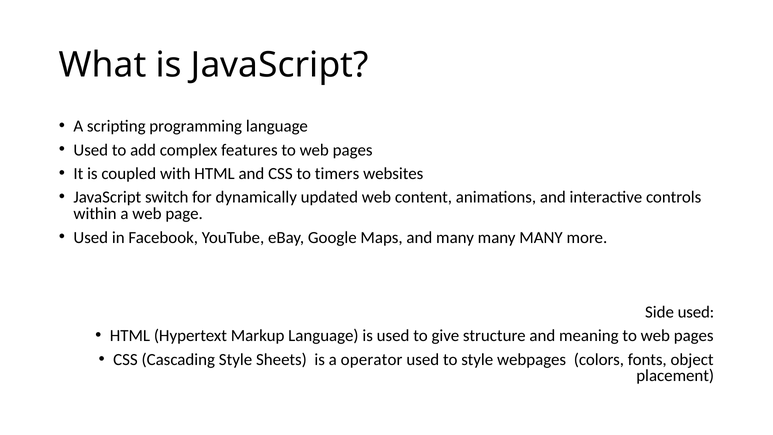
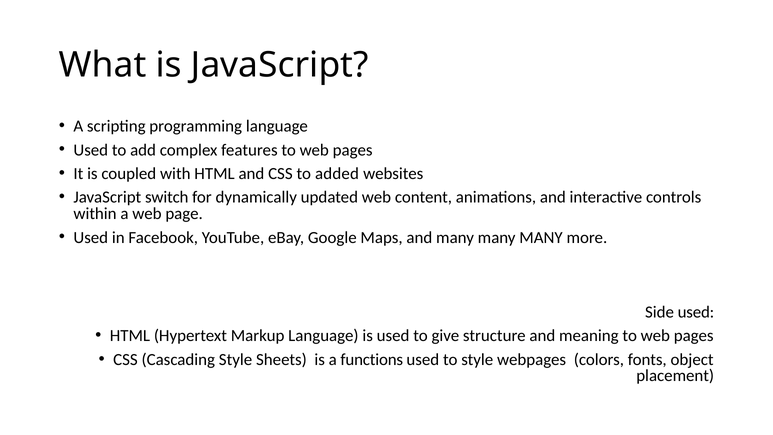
timers: timers -> added (337, 174)
operator: operator -> functions (372, 359)
